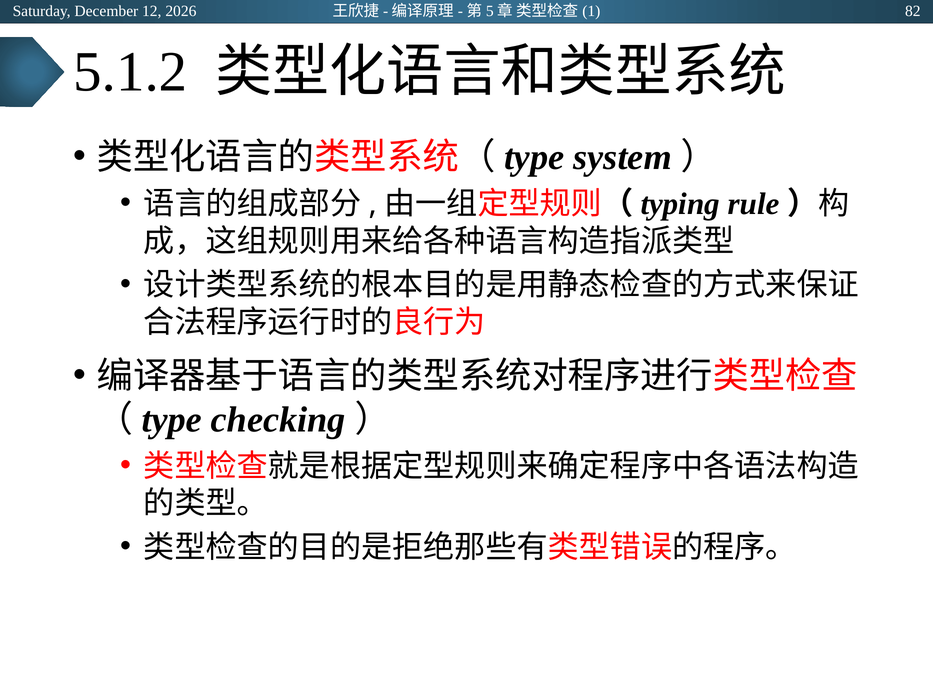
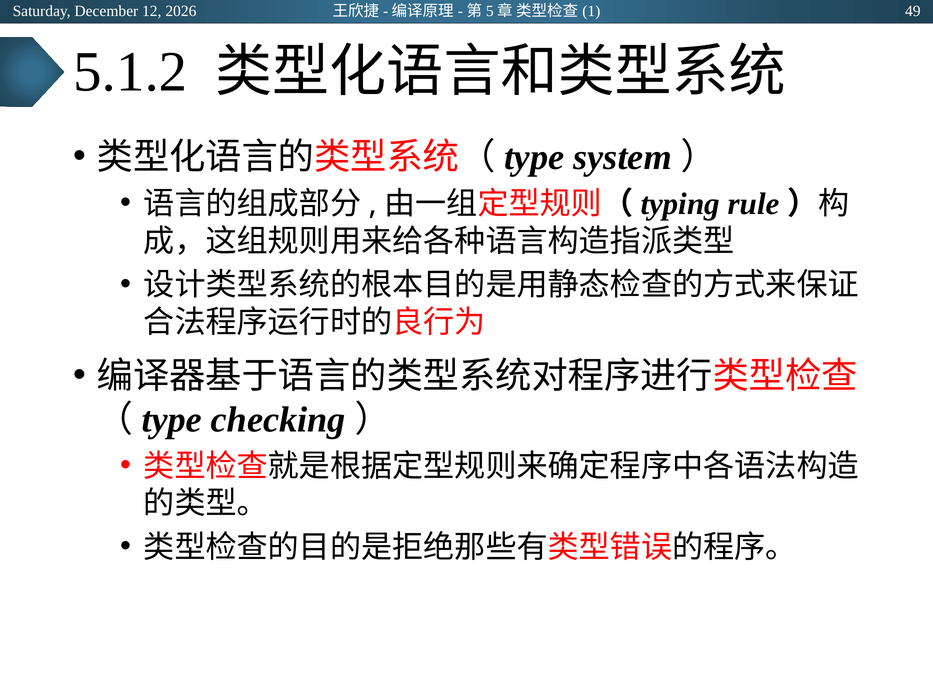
82: 82 -> 49 (913, 11)
